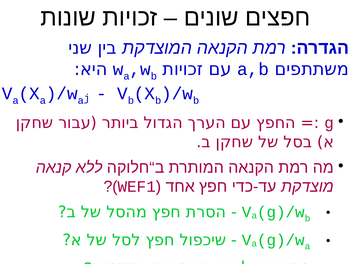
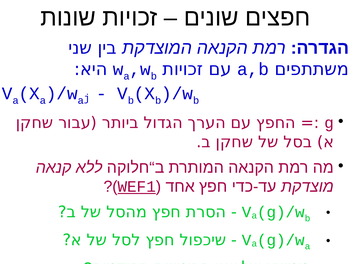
WEF1 underline: none -> present (137, 186)
